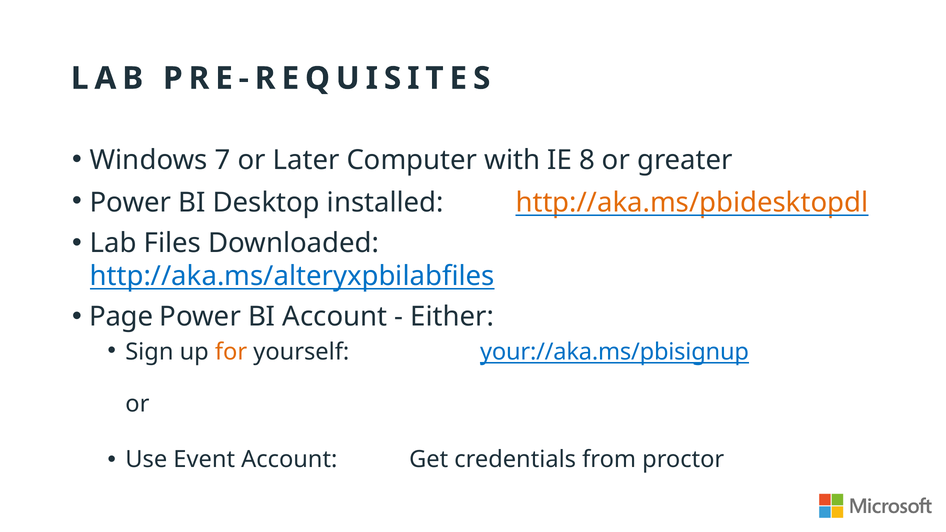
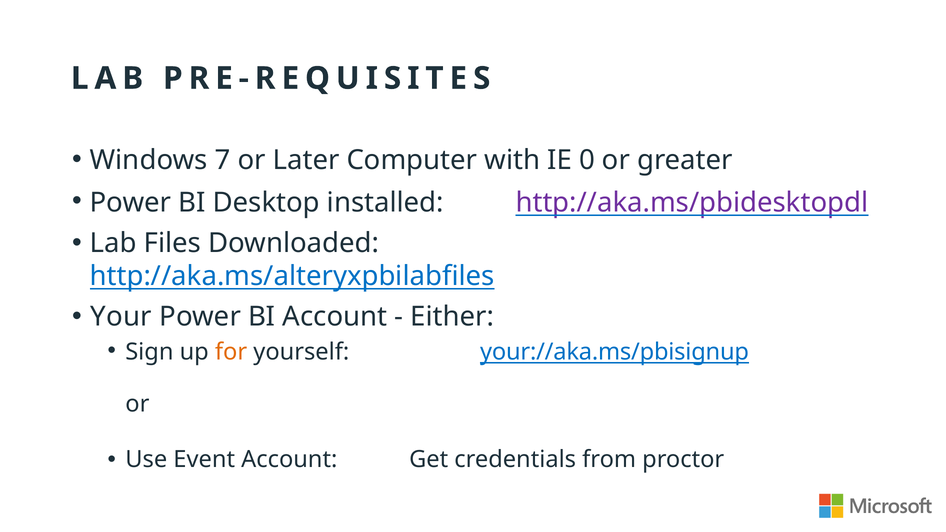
8: 8 -> 0 (587, 160)
http://aka.ms/pbidesktopdl colour: orange -> purple (692, 203)
Page: Page -> Your (121, 317)
